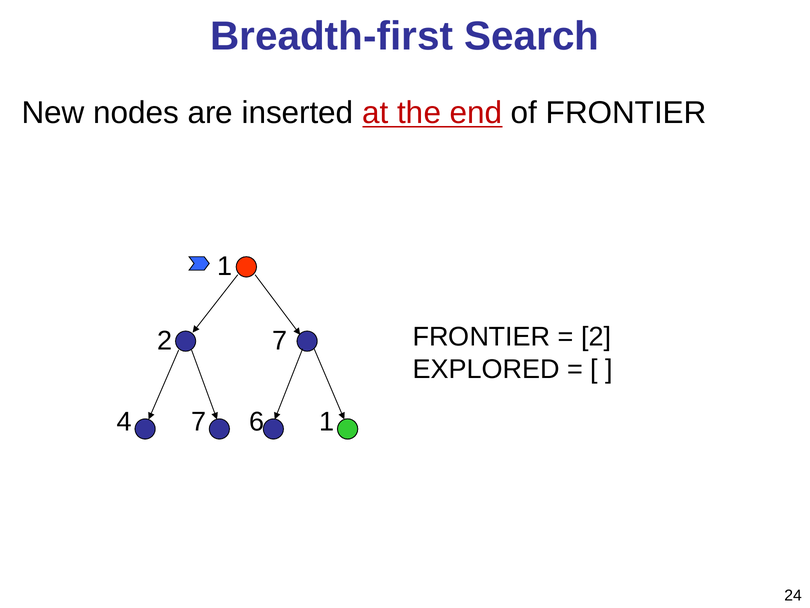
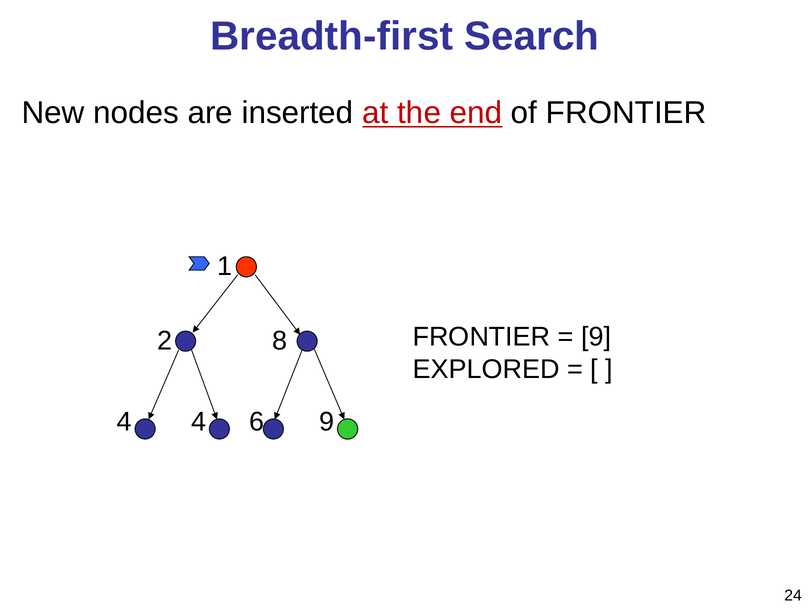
2: 2 -> 9 (596, 337)
2 7: 7 -> 8 (280, 340)
4 7: 7 -> 4 (199, 421)
6 1: 1 -> 9 (327, 421)
